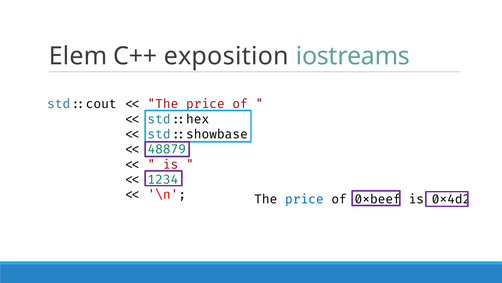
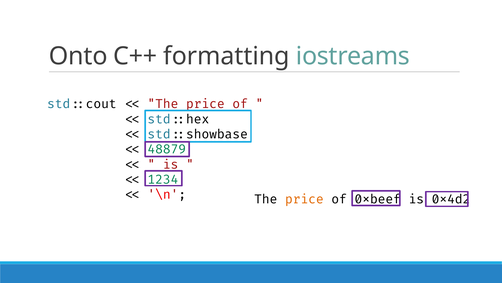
Elem: Elem -> Onto (78, 56)
exposition: exposition -> formatting (226, 56)
price colour: blue -> orange (304, 199)
